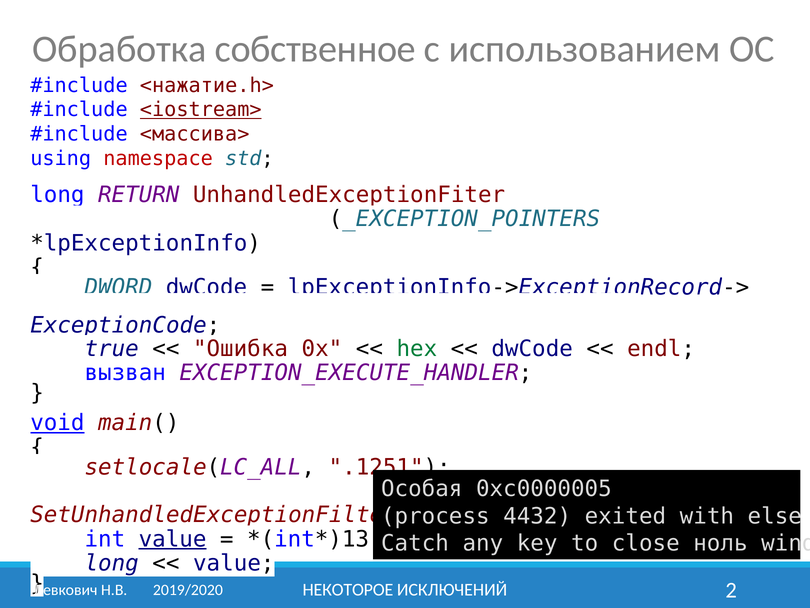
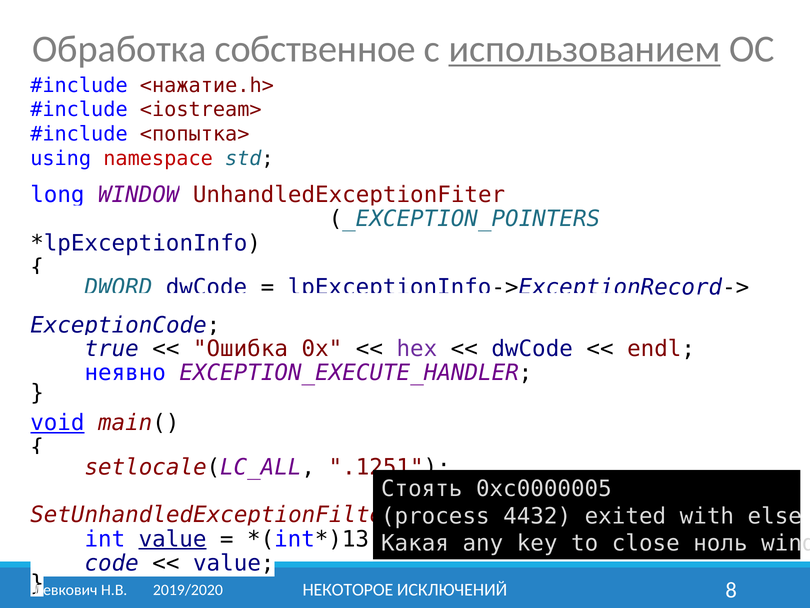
использованием underline: none -> present (585, 49)
<iostream> underline: present -> none (201, 110)
<массива>: <массива> -> <попытка> (195, 134)
long RETURN: RETURN -> WINDOW (139, 194)
hex colour: green -> purple (417, 348)
вызван: вызван -> неявно (125, 373)
Особая: Особая -> Стоять (422, 489)
Catch: Catch -> Какая (415, 543)
long: long -> code (112, 563)
2: 2 -> 8 (731, 590)
